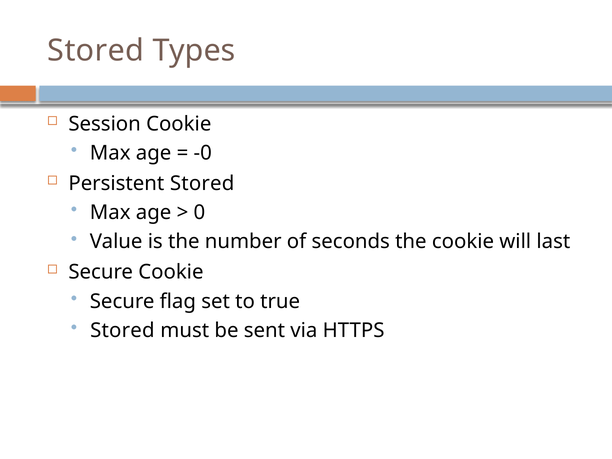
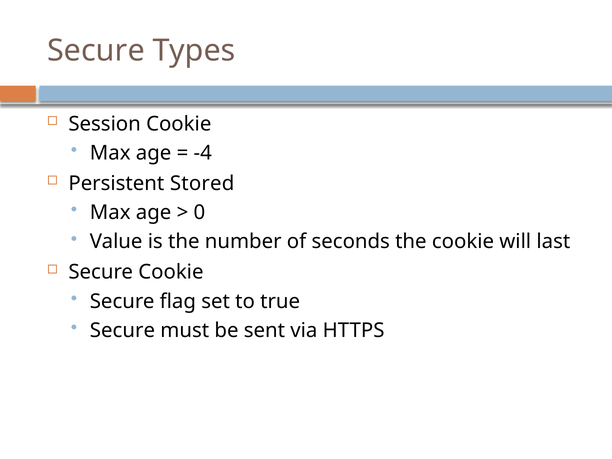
Stored: Stored -> Secure (96, 51)
-0: -0 -> -4 (203, 153)
Stored: Stored -> Secure (122, 330)
